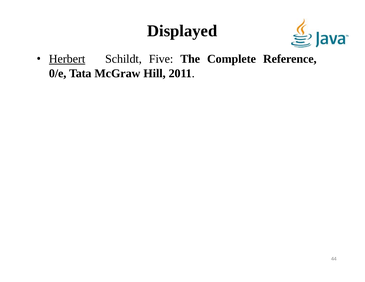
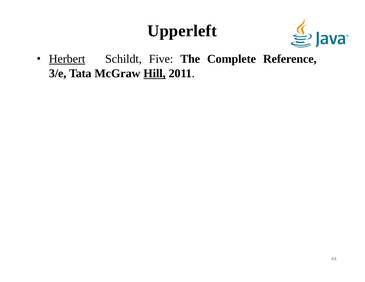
Displayed: Displayed -> Upperleft (182, 31)
0/e: 0/e -> 3/e (58, 73)
Hill underline: none -> present (155, 73)
